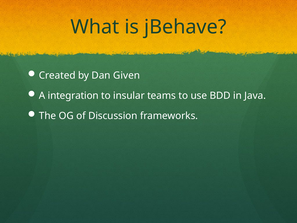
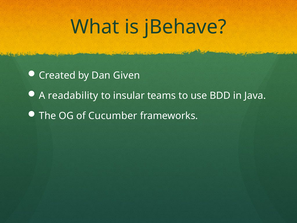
integration: integration -> readability (73, 96)
Discussion: Discussion -> Cucumber (113, 116)
